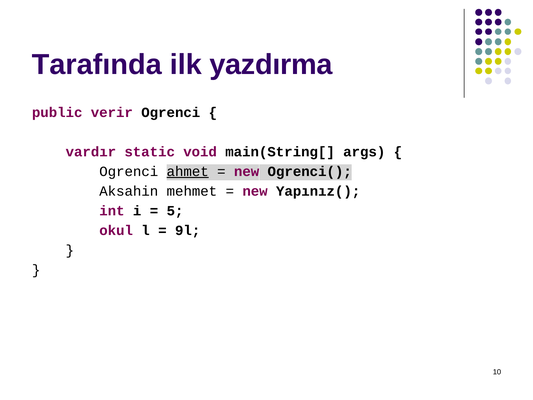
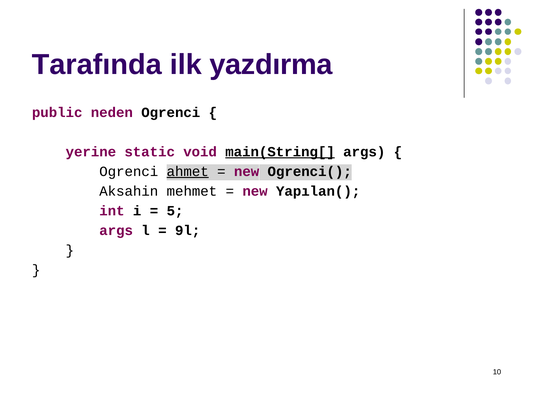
verir: verir -> neden (112, 112)
vardır: vardır -> yerine (91, 152)
main(String[ underline: none -> present (280, 152)
Yapınız(: Yapınız( -> Yapılan( (318, 191)
okul: okul -> args (116, 230)
